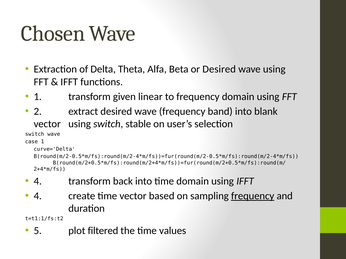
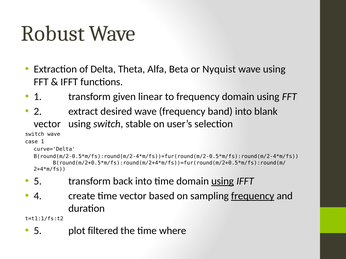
Chosen: Chosen -> Robust (53, 34)
or Desired: Desired -> Nyquist (219, 69)
4: 4 -> 5 (38, 181)
using underline: none -> present (223, 181)
values: values -> where (173, 231)
